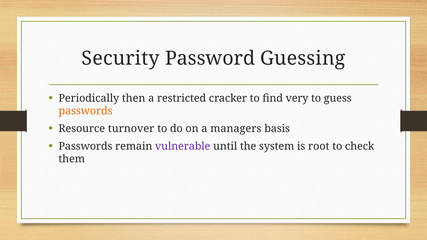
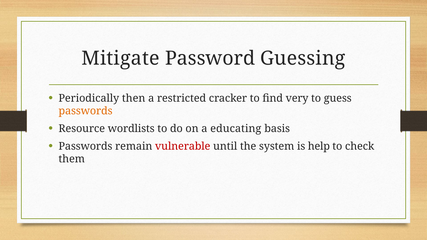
Security: Security -> Mitigate (121, 59)
turnover: turnover -> wordlists (131, 129)
managers: managers -> educating (236, 129)
vulnerable colour: purple -> red (183, 146)
root: root -> help (319, 146)
